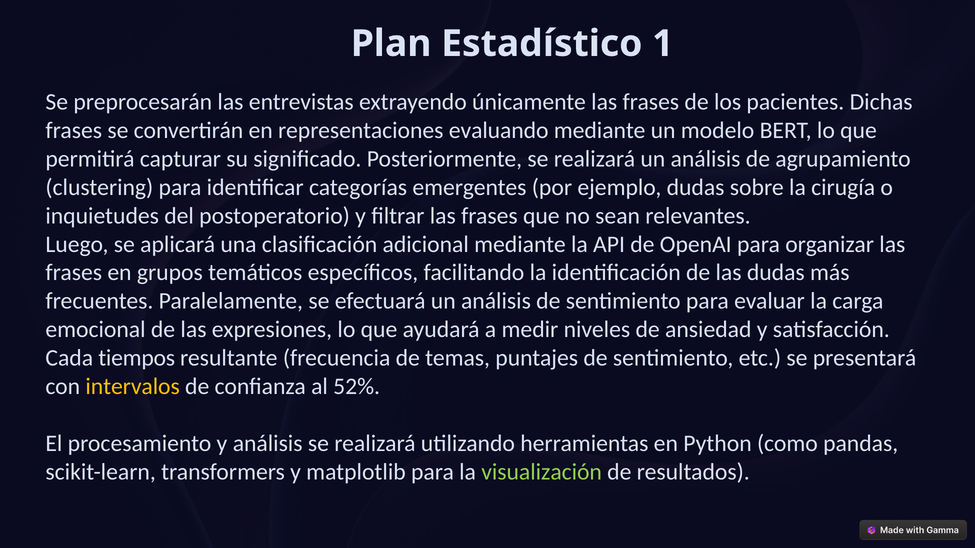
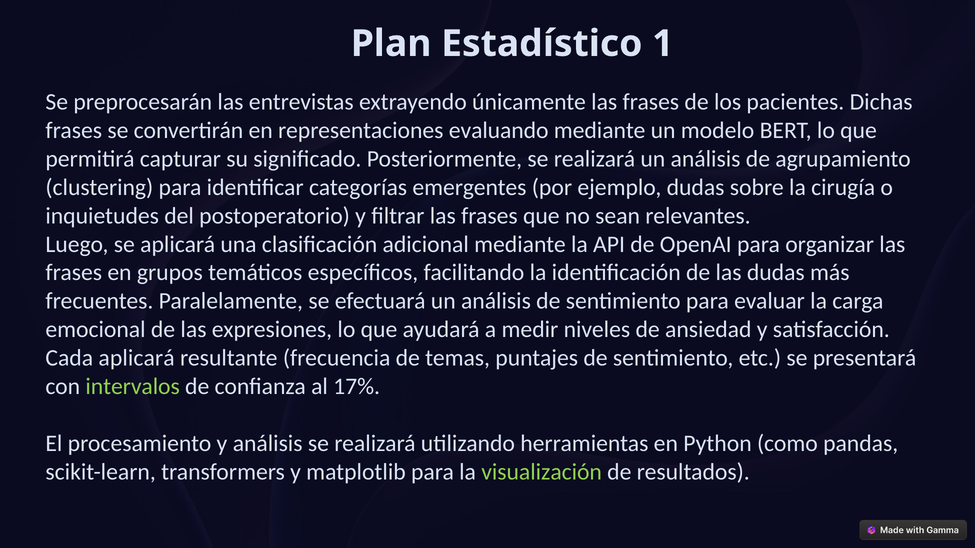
Cada tiempos: tiempos -> aplicará (137, 358)
intervalos colour: yellow -> light green (133, 387)
52%: 52% -> 17% (357, 387)
